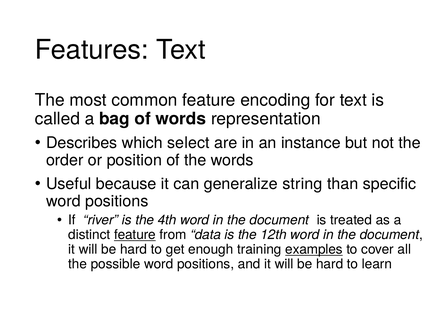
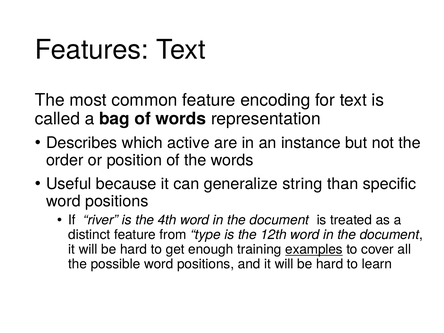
select: select -> active (188, 143)
feature underline: present -> none (135, 235)
data: data -> type (206, 235)
